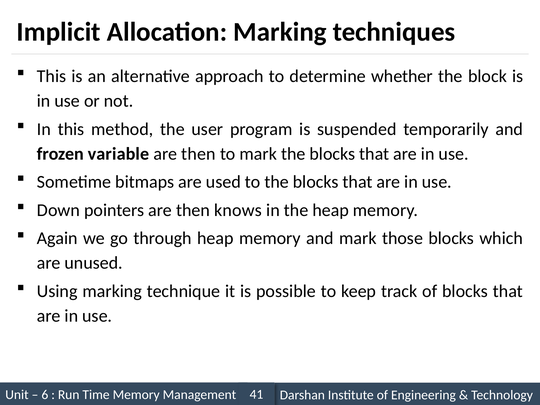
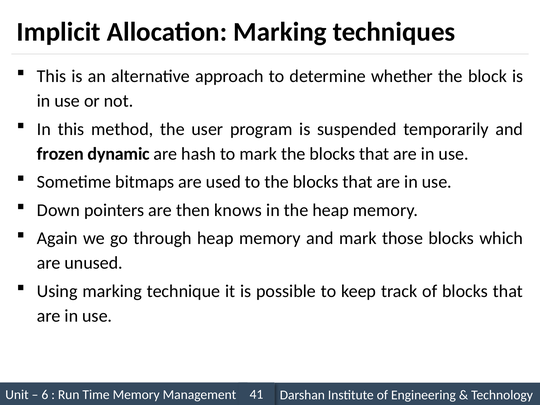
variable: variable -> dynamic (119, 154)
then: then -> hash (199, 154)
